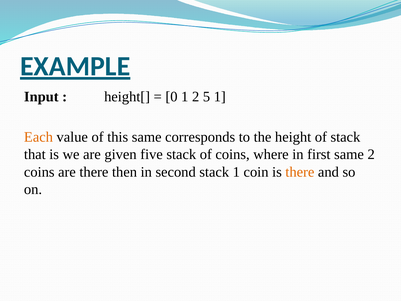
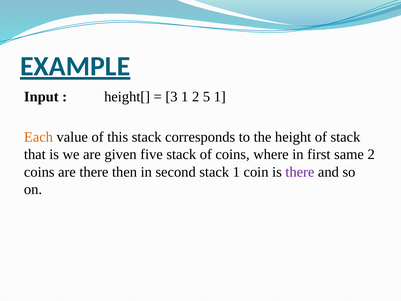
0: 0 -> 3 (171, 97)
this same: same -> stack (147, 137)
there colour: orange -> purple (300, 172)
